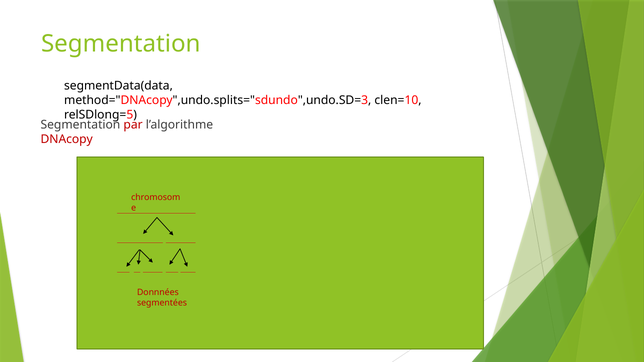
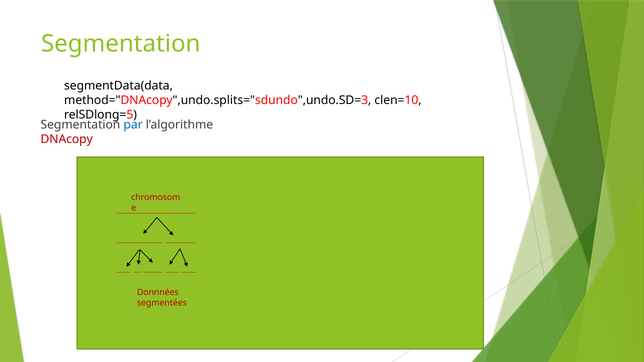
par colour: red -> blue (133, 125)
